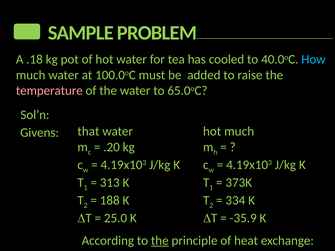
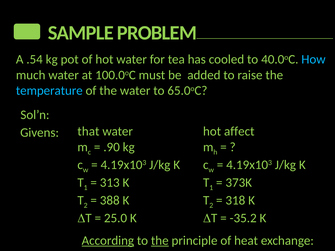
.18: .18 -> .54 (35, 59)
temperature colour: pink -> light blue (49, 91)
hot much: much -> affect (239, 132)
.20: .20 -> .90 (112, 147)
188: 188 -> 388 (110, 201)
334: 334 -> 318 (235, 201)
-35.9: -35.9 -> -35.2 (243, 218)
According underline: none -> present (108, 241)
